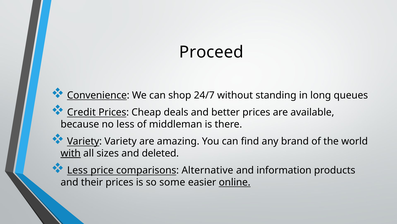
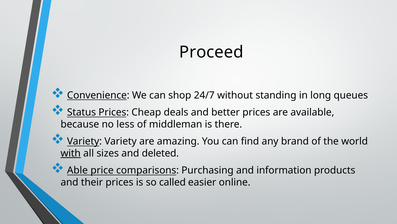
Credit: Credit -> Status (81, 112)
Less: Less -> Able (77, 170)
Alternative: Alternative -> Purchasing (207, 170)
some: some -> called (172, 182)
online underline: present -> none (235, 182)
